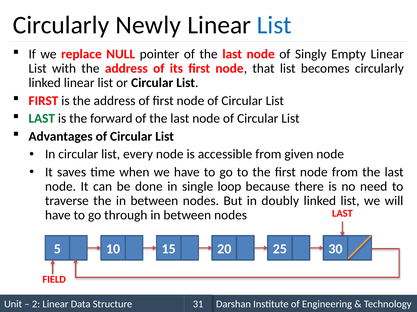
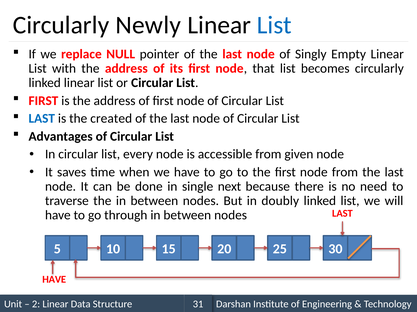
LAST colour: green -> blue (42, 119)
forward: forward -> created (111, 119)
loop: loop -> next (229, 187)
FIELD: FIELD -> HAVE (54, 280)
